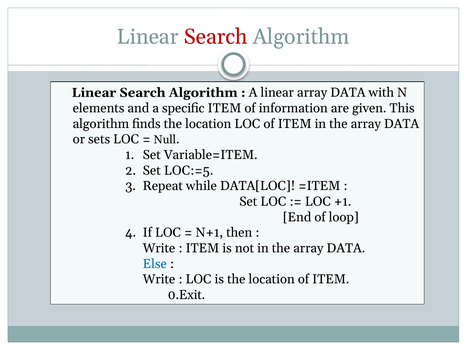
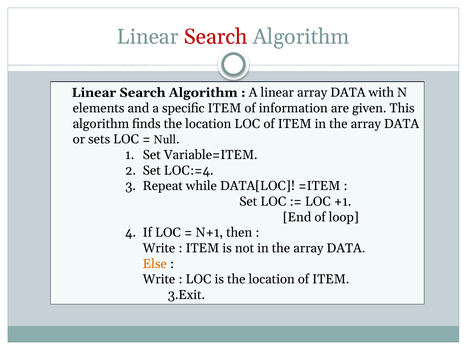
LOC:=5: LOC:=5 -> LOC:=4 (189, 171)
Else colour: blue -> orange (155, 264)
0.Exit: 0.Exit -> 3.Exit (186, 295)
